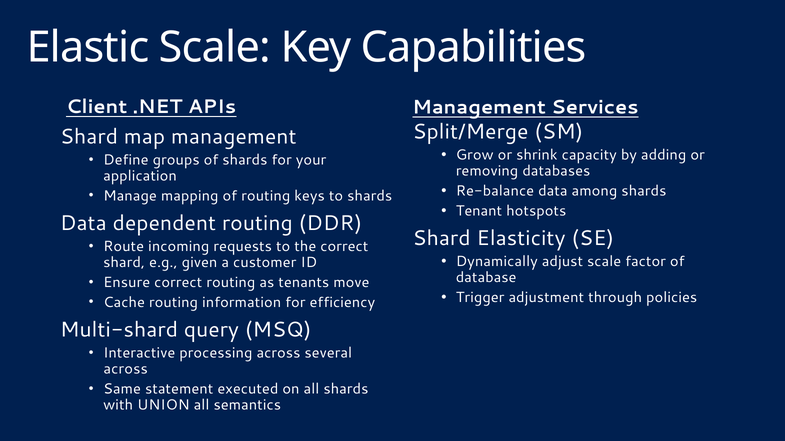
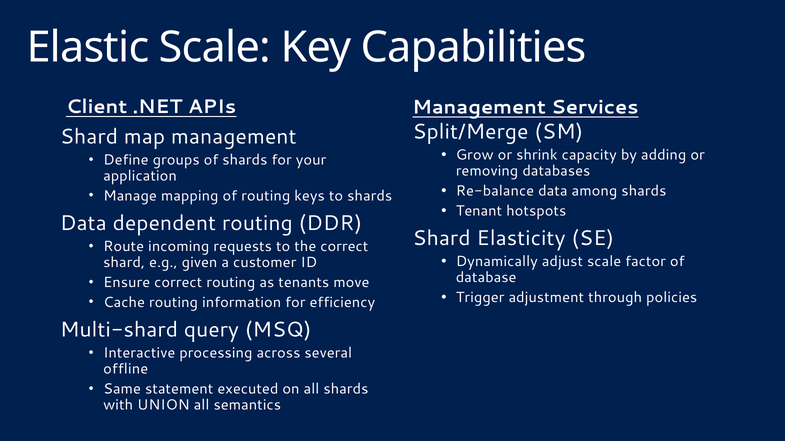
across: across -> offline (126, 369)
